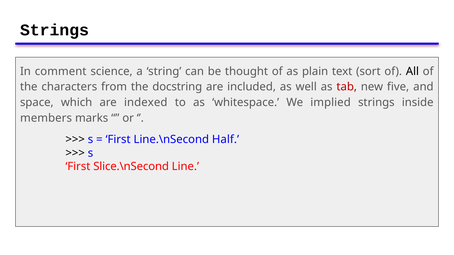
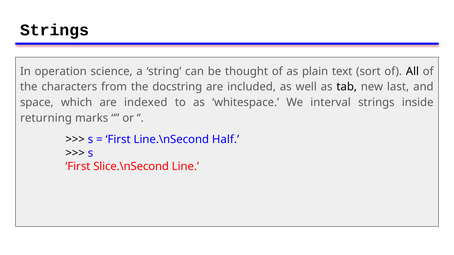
comment: comment -> operation (61, 71)
tab colour: red -> black (347, 87)
five: five -> last (398, 87)
implied: implied -> interval (331, 103)
members: members -> returning (46, 118)
